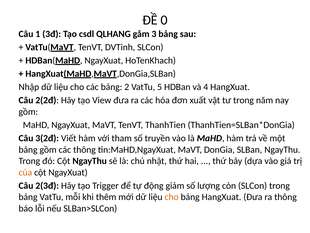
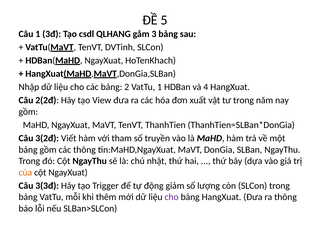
0: 0 -> 5 (164, 20)
VatTu 5: 5 -> 1 (160, 87)
2(3đ: 2(3đ -> 3(3đ (47, 185)
cho colour: orange -> purple (172, 197)
